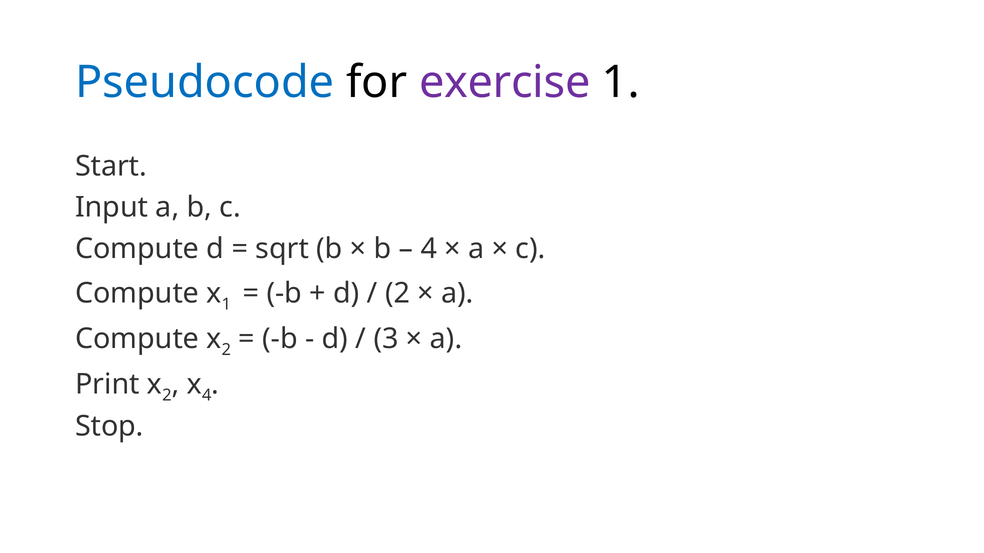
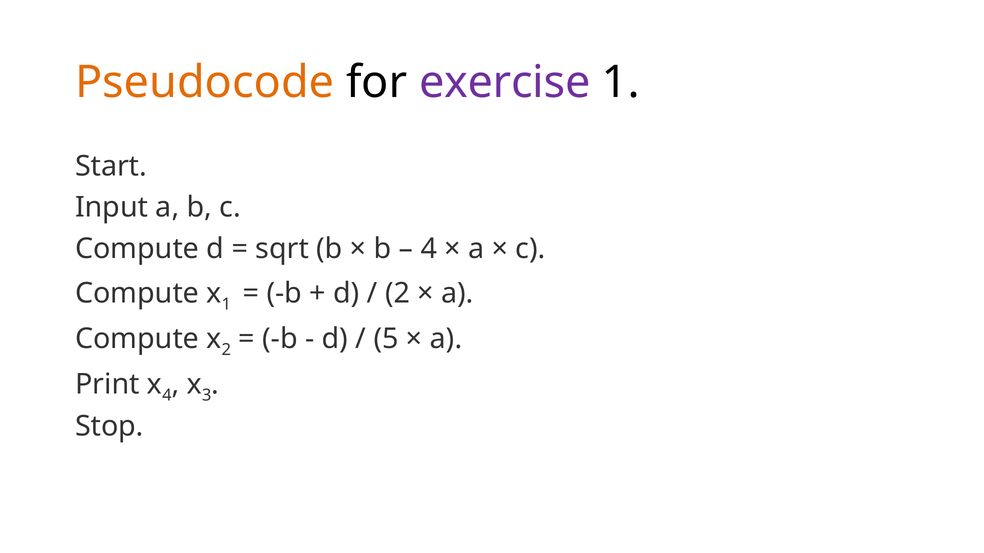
Pseudocode colour: blue -> orange (205, 83)
3: 3 -> 5 (386, 339)
2: 2 -> 4 (167, 396)
4: 4 -> 3 (207, 396)
